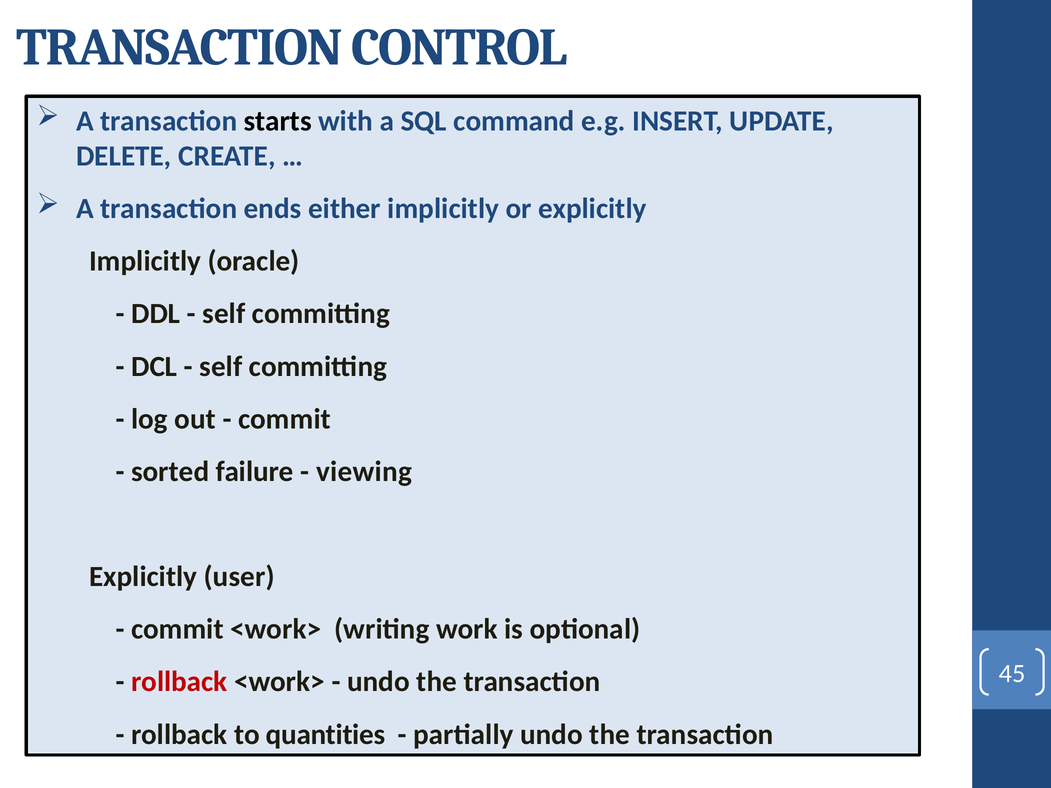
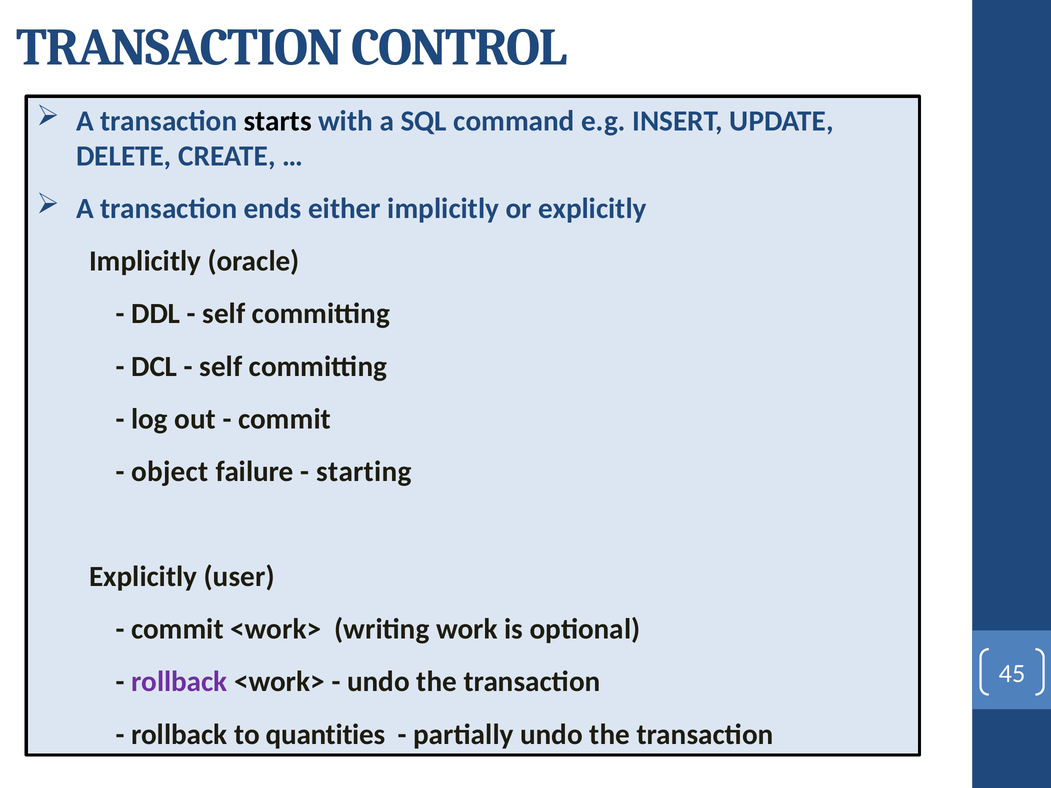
sorted: sorted -> object (170, 472)
viewing: viewing -> starting (364, 472)
rollback colour: red -> purple (179, 682)
